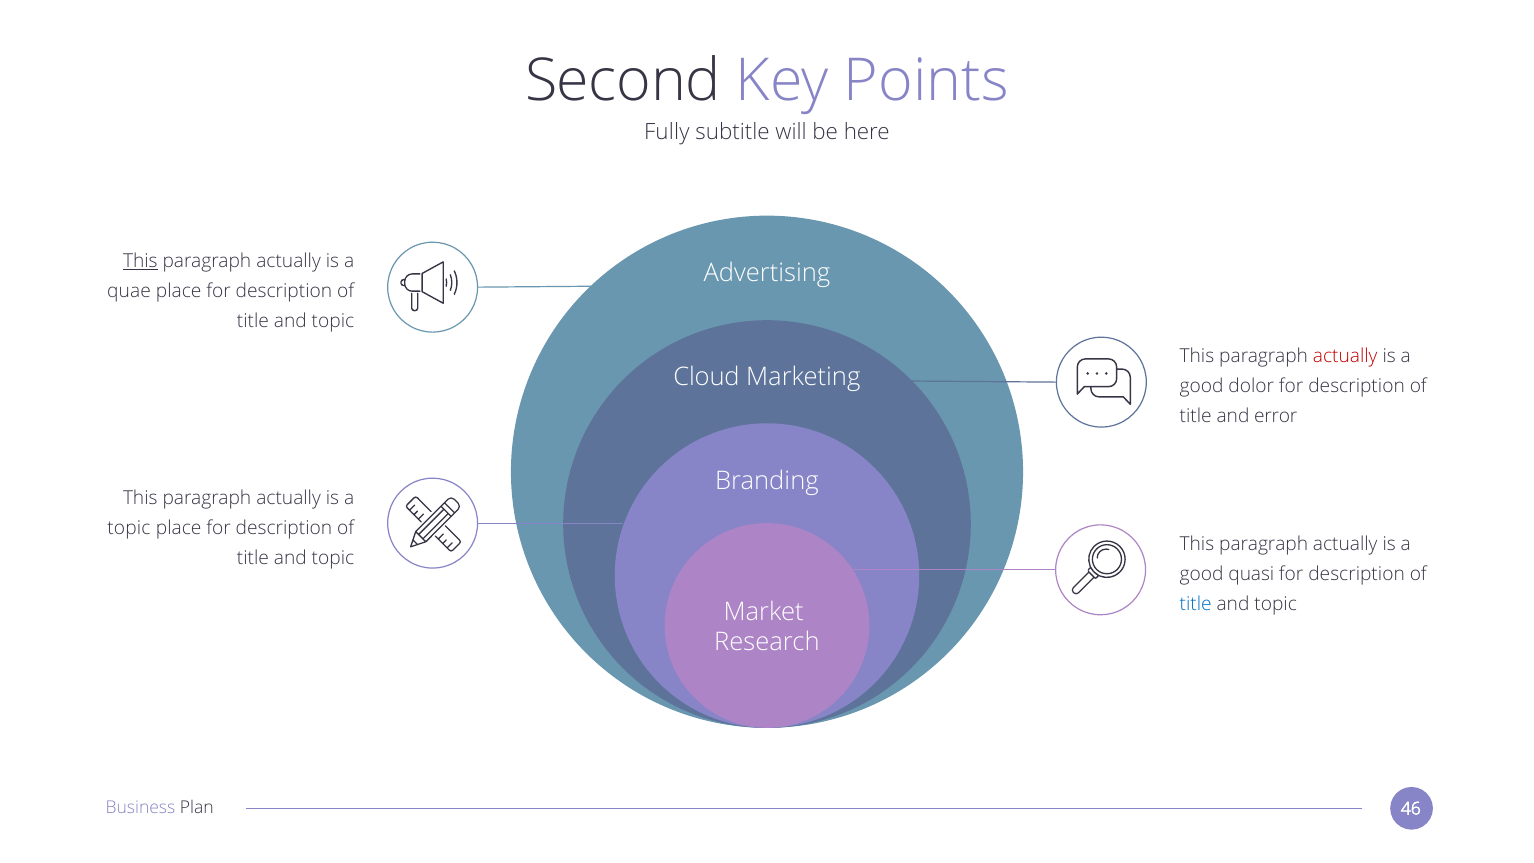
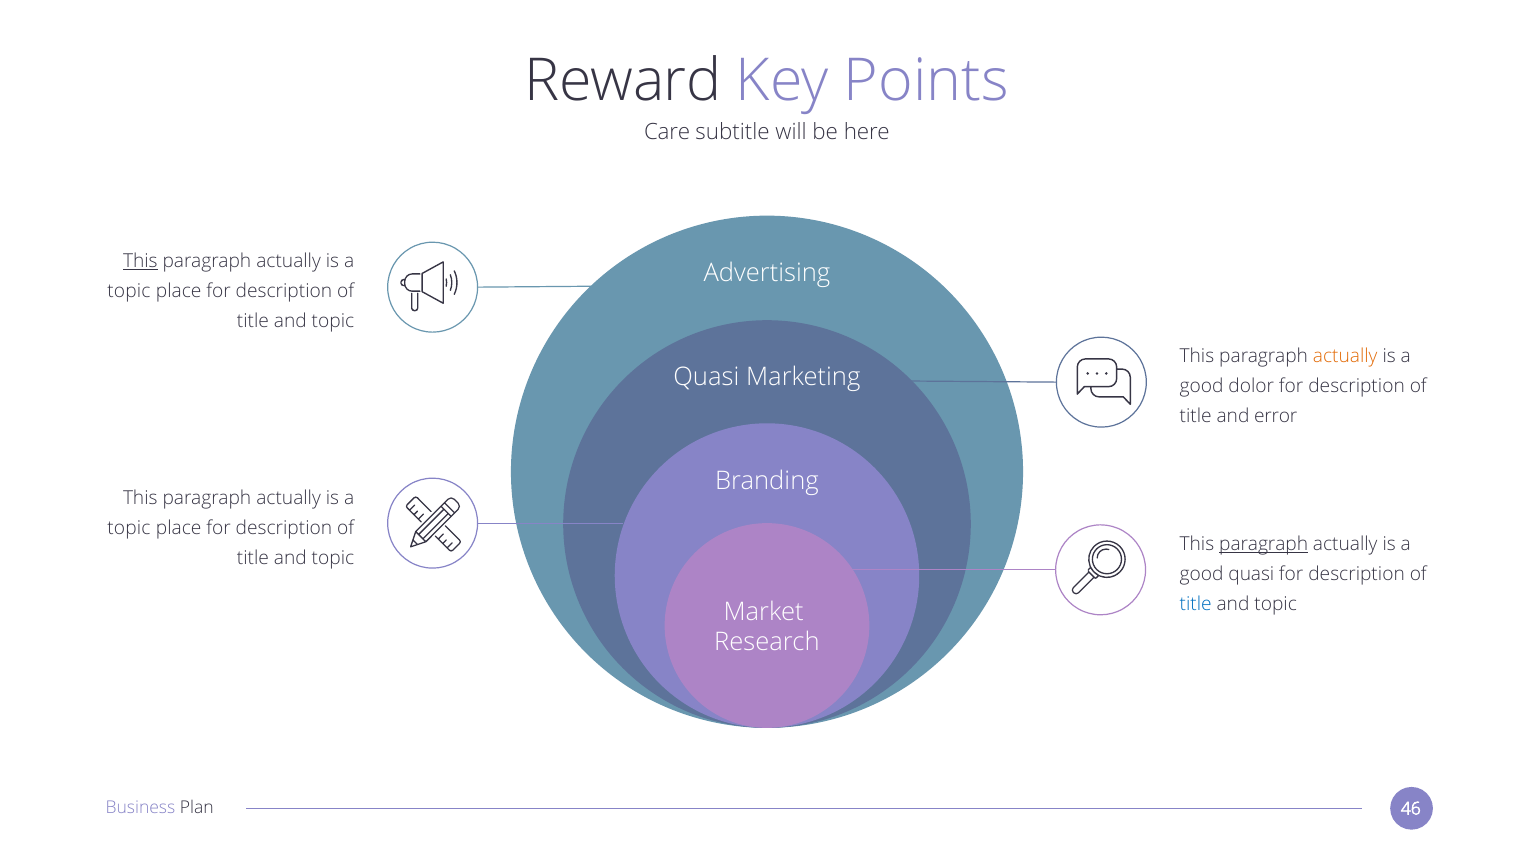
Second: Second -> Reward (623, 81)
Fully: Fully -> Care (667, 132)
quae: quae -> topic (129, 291)
actually colour: red -> orange (1345, 356)
Cloud: Cloud -> Quasi (706, 377)
paragraph underline: none -> present (1264, 544)
